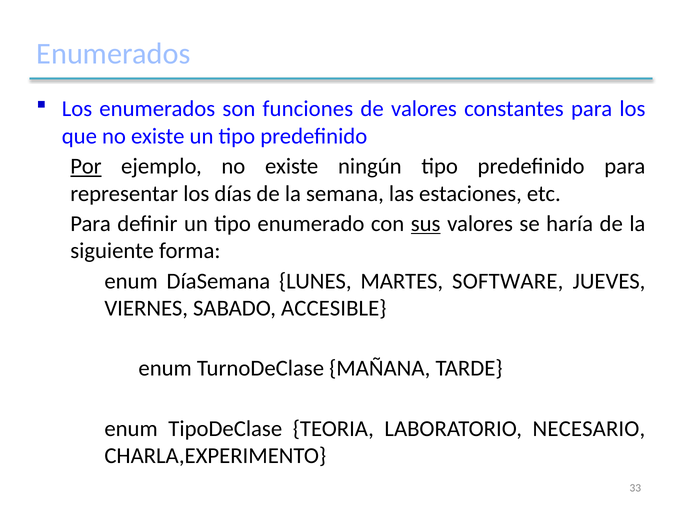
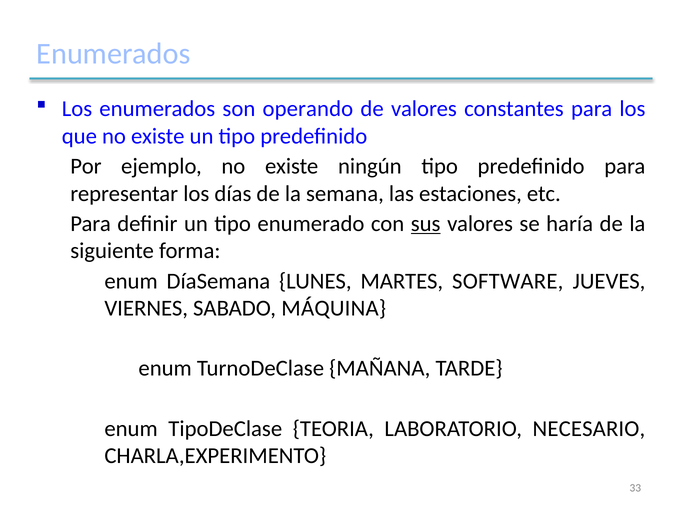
funciones: funciones -> operando (308, 109)
Por underline: present -> none (86, 166)
ACCESIBLE: ACCESIBLE -> MÁQUINA (334, 309)
